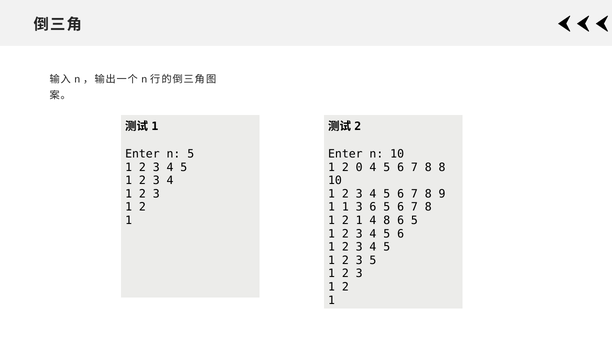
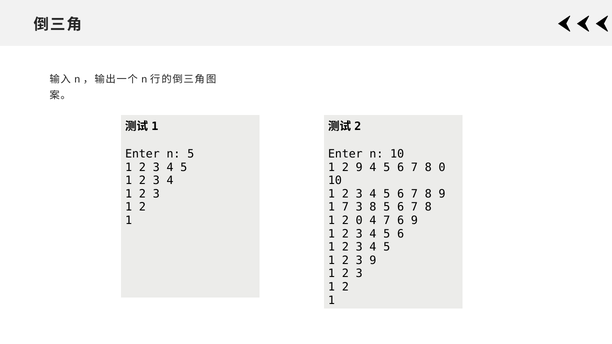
2 0: 0 -> 9 (359, 167)
8 8: 8 -> 0 (442, 167)
1 1: 1 -> 7 (345, 207)
3 6: 6 -> 8 (373, 207)
1: 1 -> 0 (359, 221)
4 8: 8 -> 7 (387, 221)
5: 5 -> 9 (414, 221)
3 5: 5 -> 9 (373, 261)
